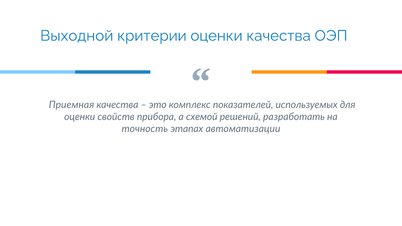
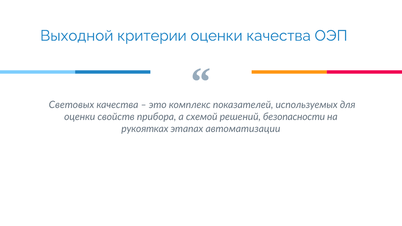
Приемная: Приемная -> Световых (71, 105)
разработать: разработать -> безопасности (294, 117)
точность: точность -> рукоятках (145, 129)
